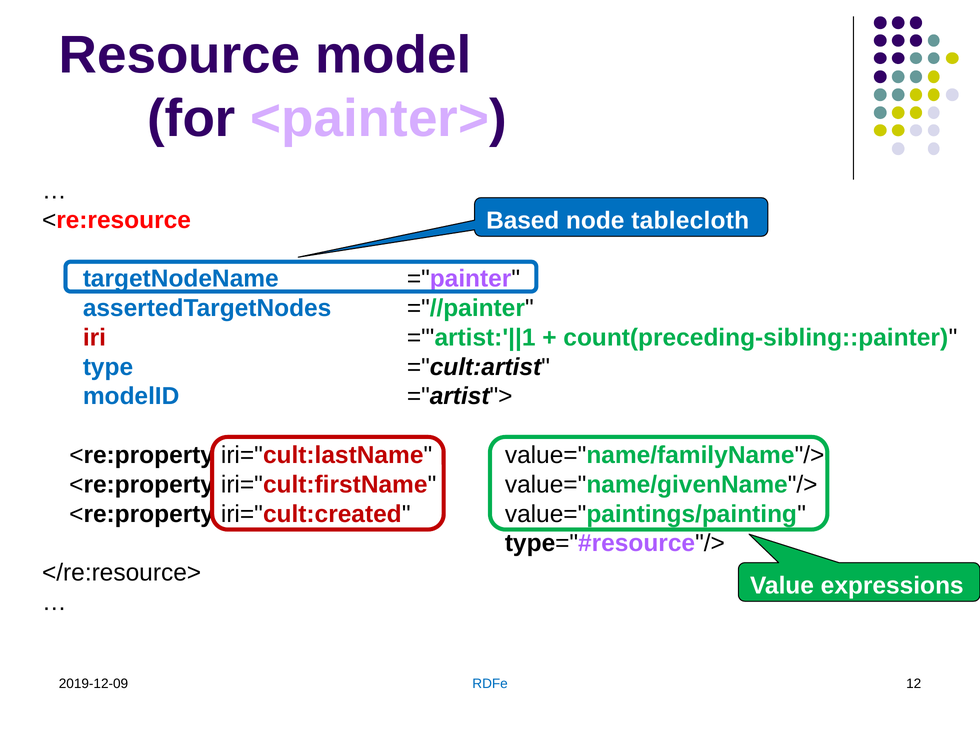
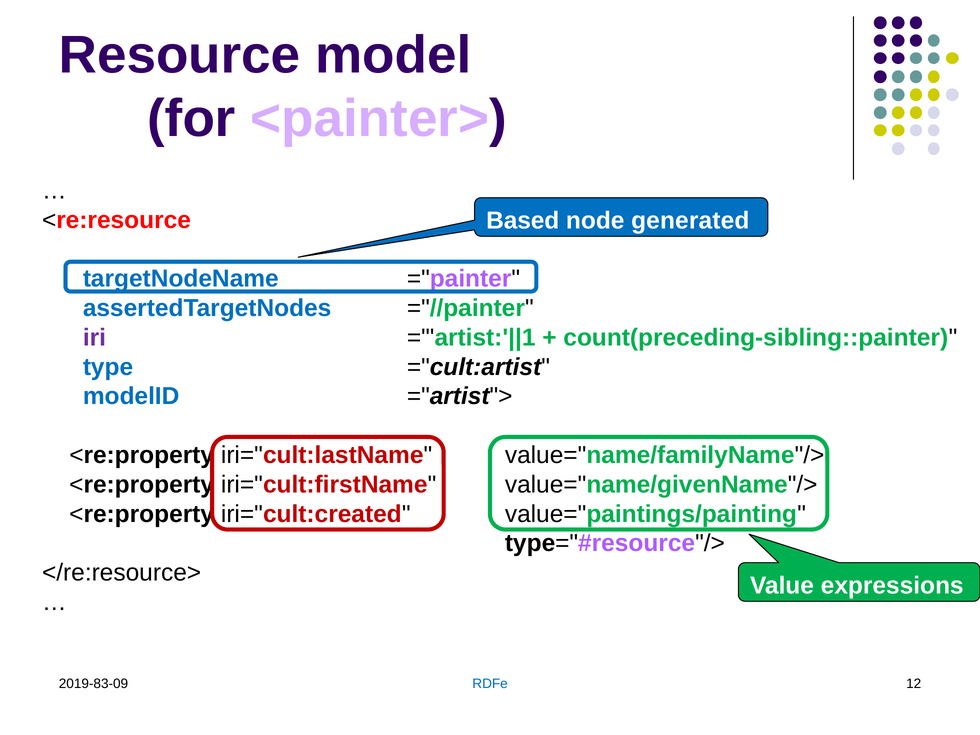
tablecloth: tablecloth -> generated (690, 221)
iri colour: red -> purple (94, 338)
2019-12-09: 2019-12-09 -> 2019-83-09 (93, 684)
